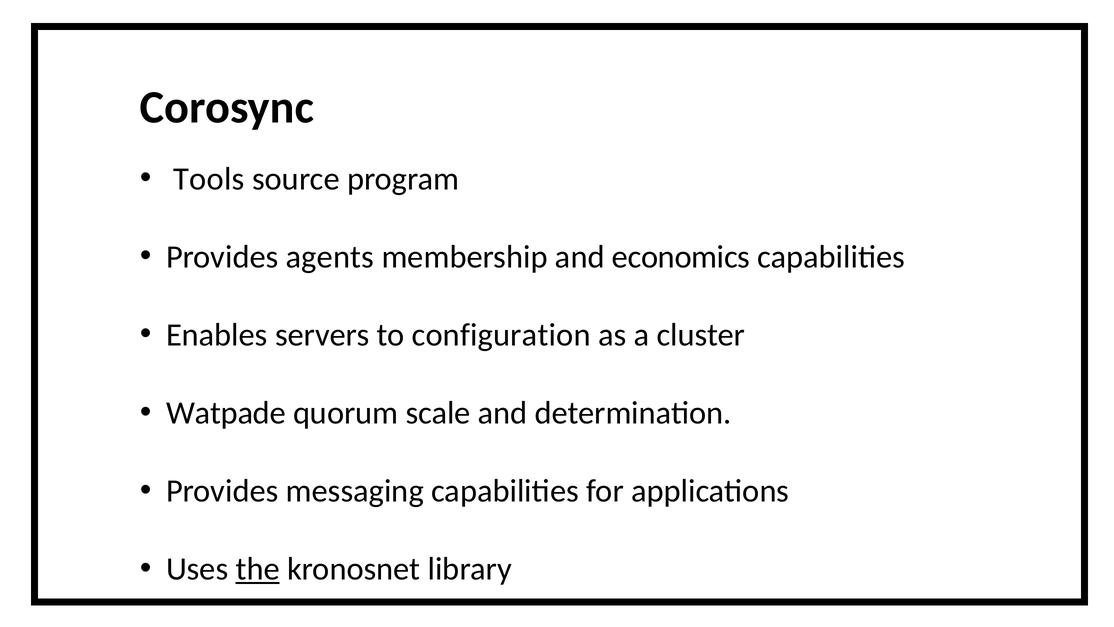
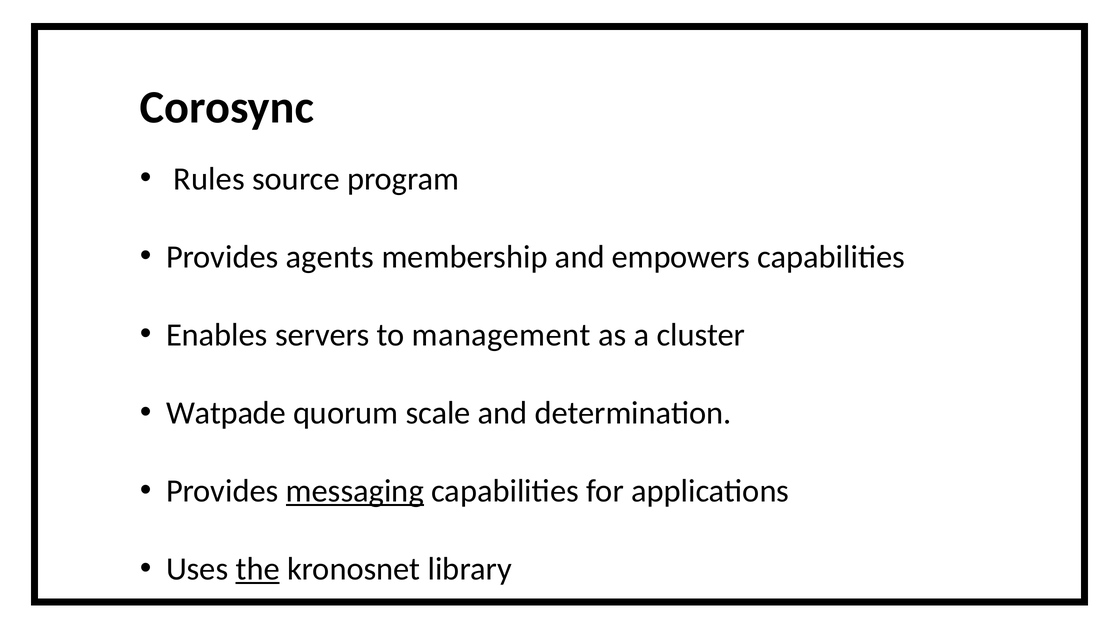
Tools: Tools -> Rules (209, 179)
economics: economics -> empowers (681, 257)
configuration: configuration -> management (501, 335)
messaging underline: none -> present (355, 491)
